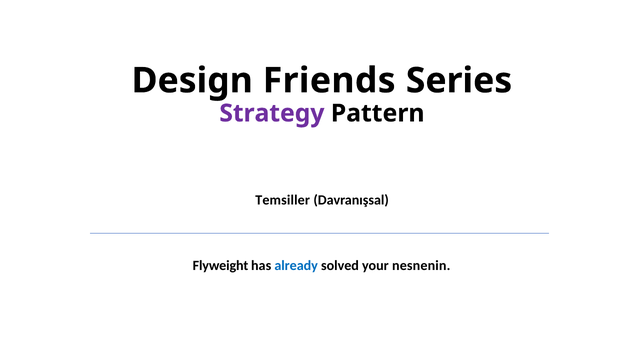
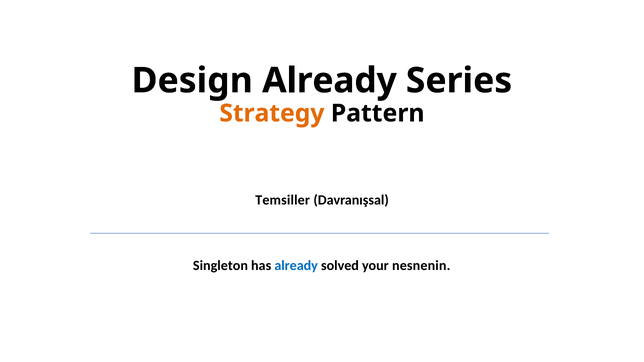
Design Friends: Friends -> Already (329, 81)
Strategy colour: purple -> orange (272, 113)
Flyweight: Flyweight -> Singleton (220, 266)
